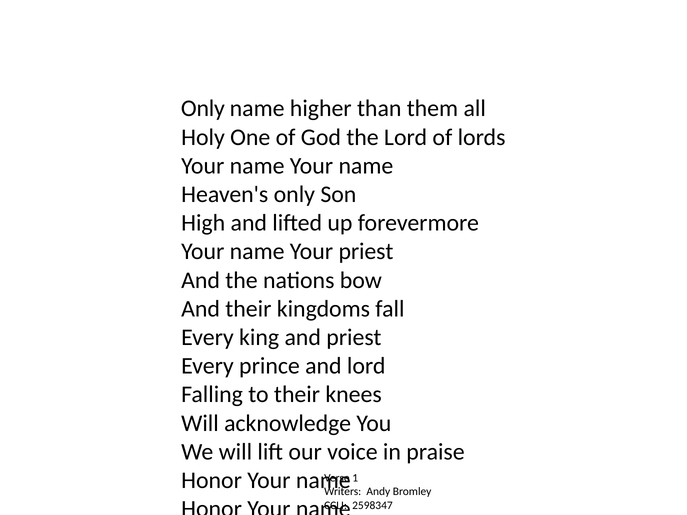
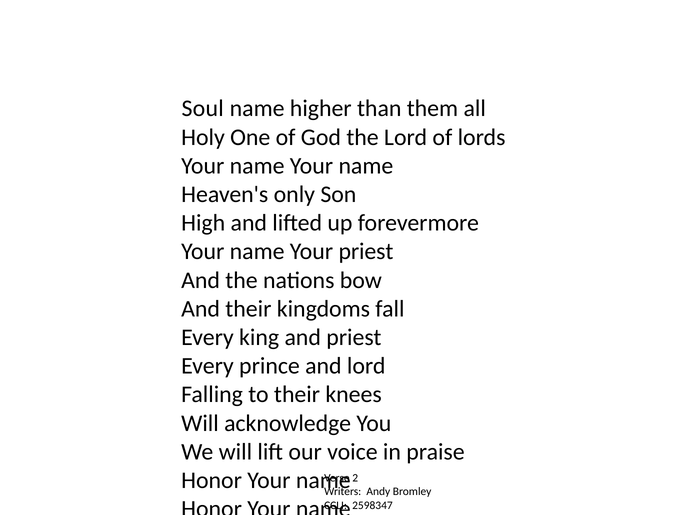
Only: Only -> Soul (203, 109)
1: 1 -> 2 (355, 478)
